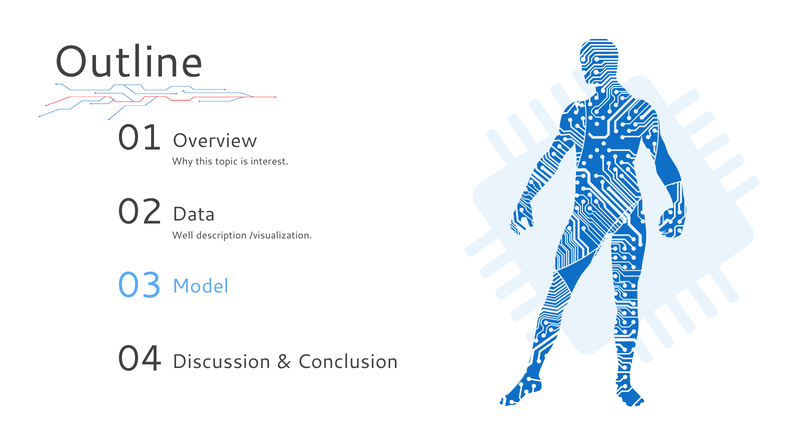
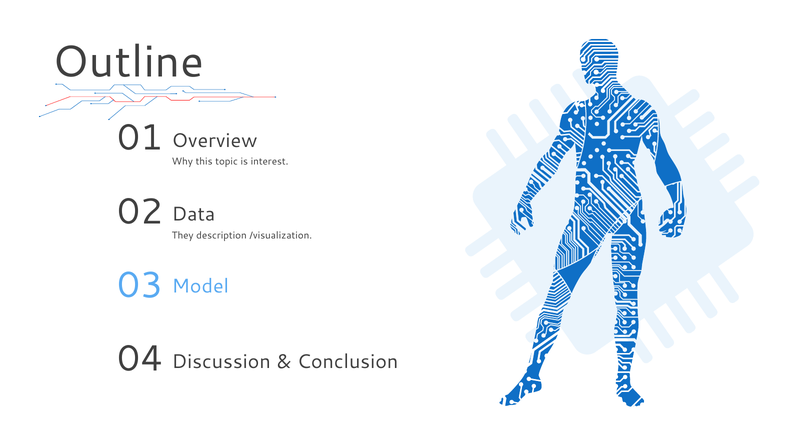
Well: Well -> They (183, 235)
